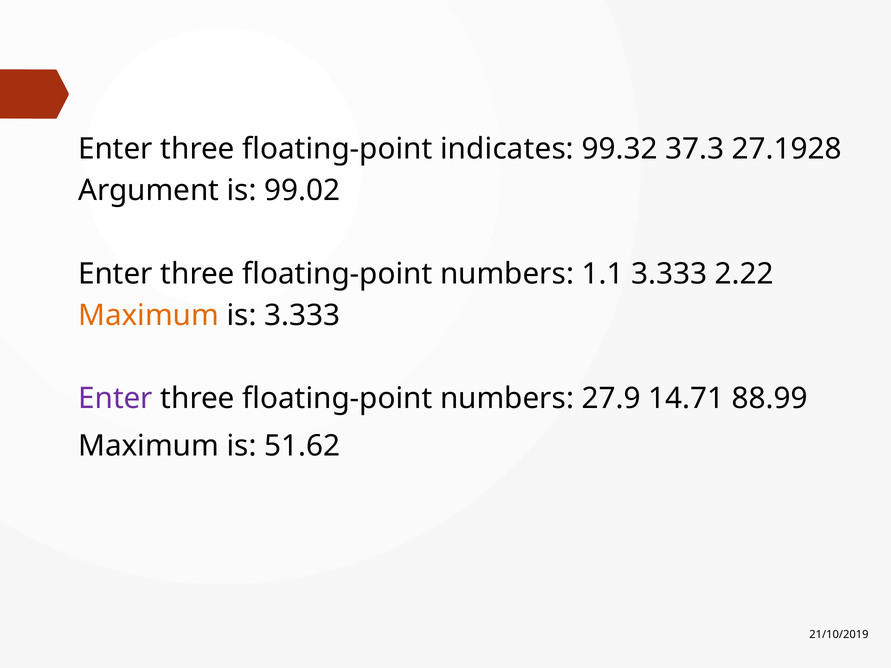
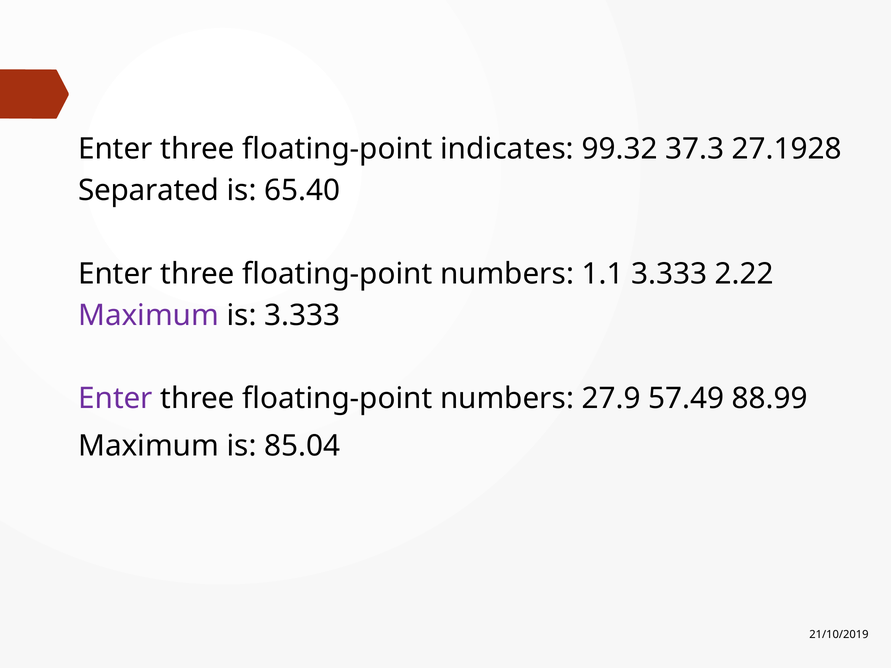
Argument: Argument -> Separated (149, 191)
99.02: 99.02 -> 65.40 (302, 191)
Maximum colour: orange -> purple (149, 315)
14.71: 14.71 -> 57.49 (686, 399)
51.62: 51.62 -> 85.04 (302, 446)
